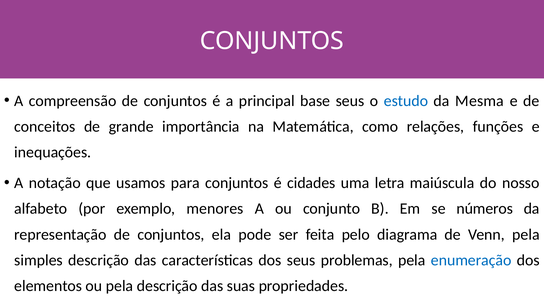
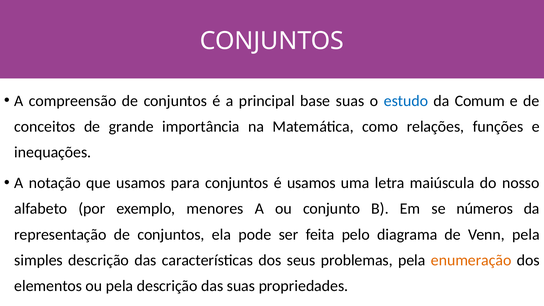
base seus: seus -> suas (350, 101)
Mesma: Mesma -> Comum (480, 101)
é cidades: cidades -> usamos (311, 183)
enumeração colour: blue -> orange (471, 260)
